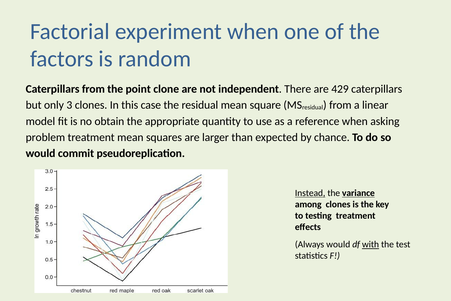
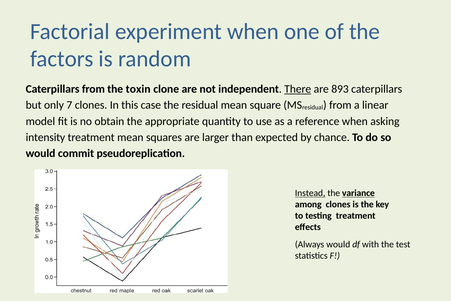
point: point -> toxin (138, 89)
There underline: none -> present (298, 89)
429: 429 -> 893 (340, 89)
3: 3 -> 7 (69, 105)
problem: problem -> intensity (45, 137)
with underline: present -> none (371, 244)
